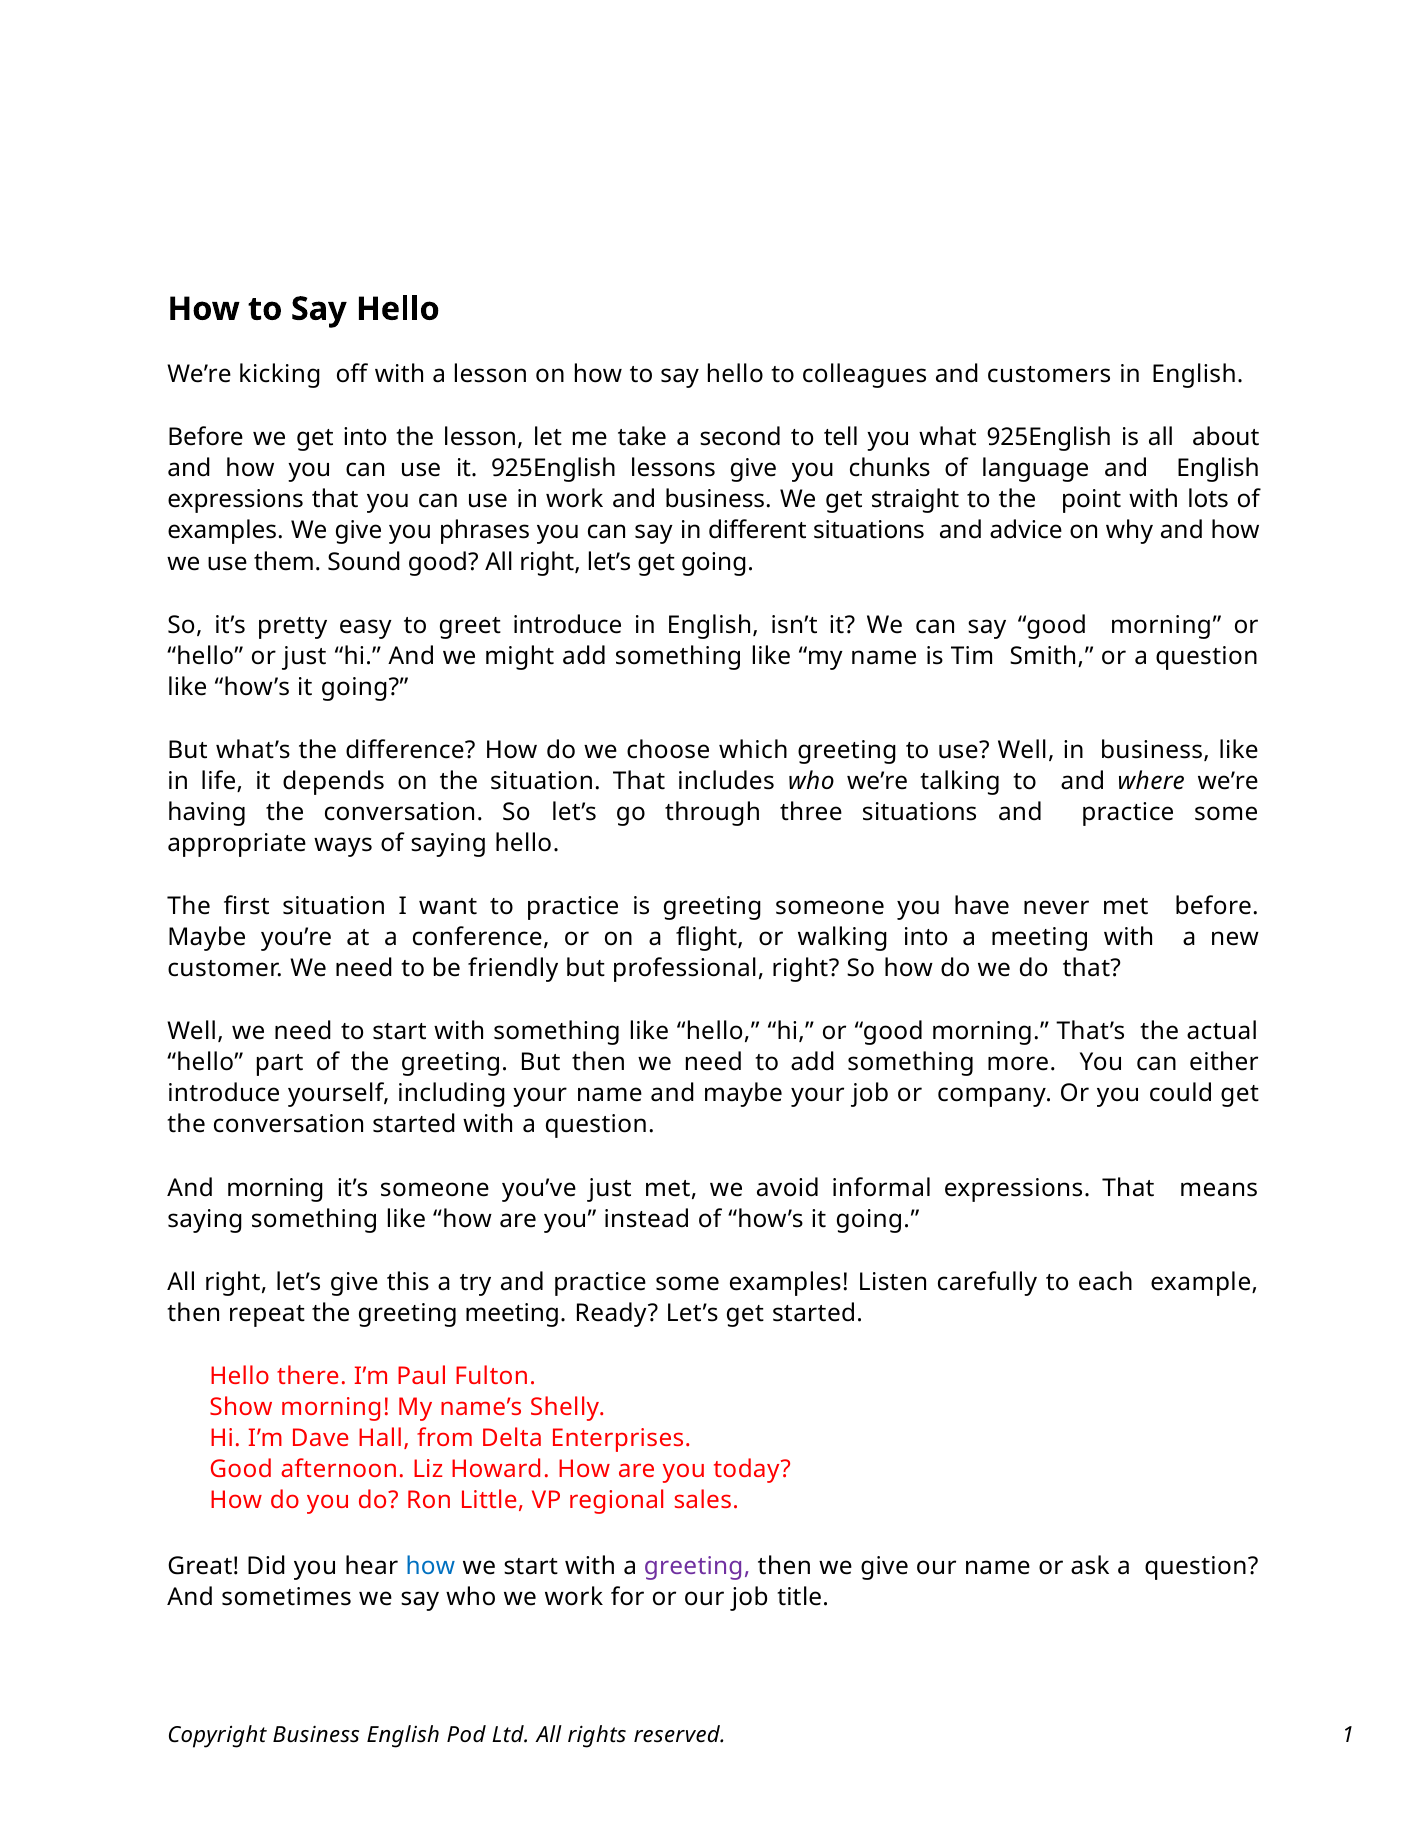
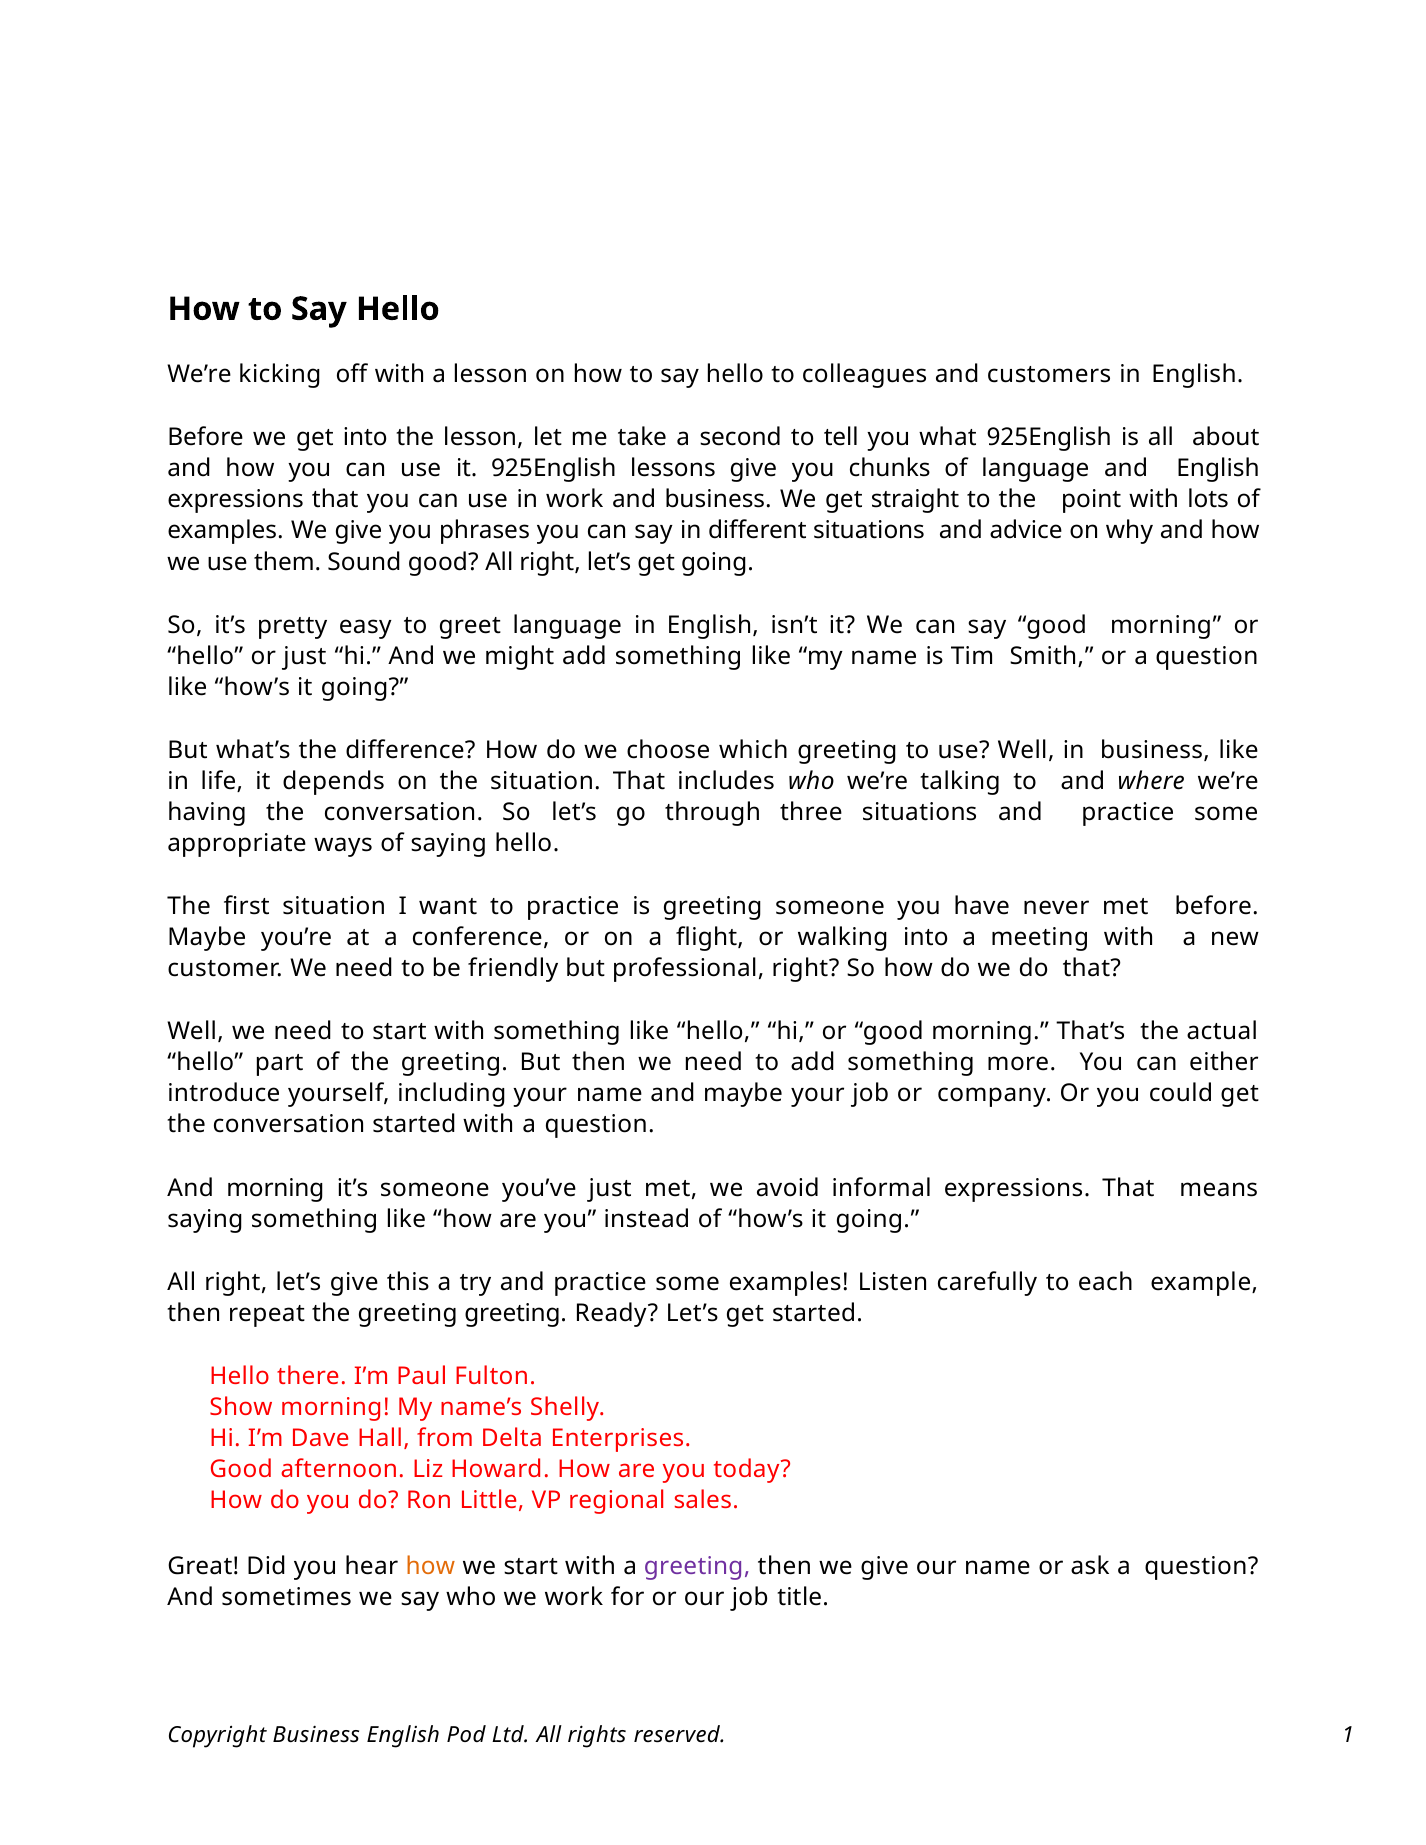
greet introduce: introduce -> language (567, 626)
greeting meeting: meeting -> greeting (516, 1313)
how colour: blue -> orange (430, 1567)
